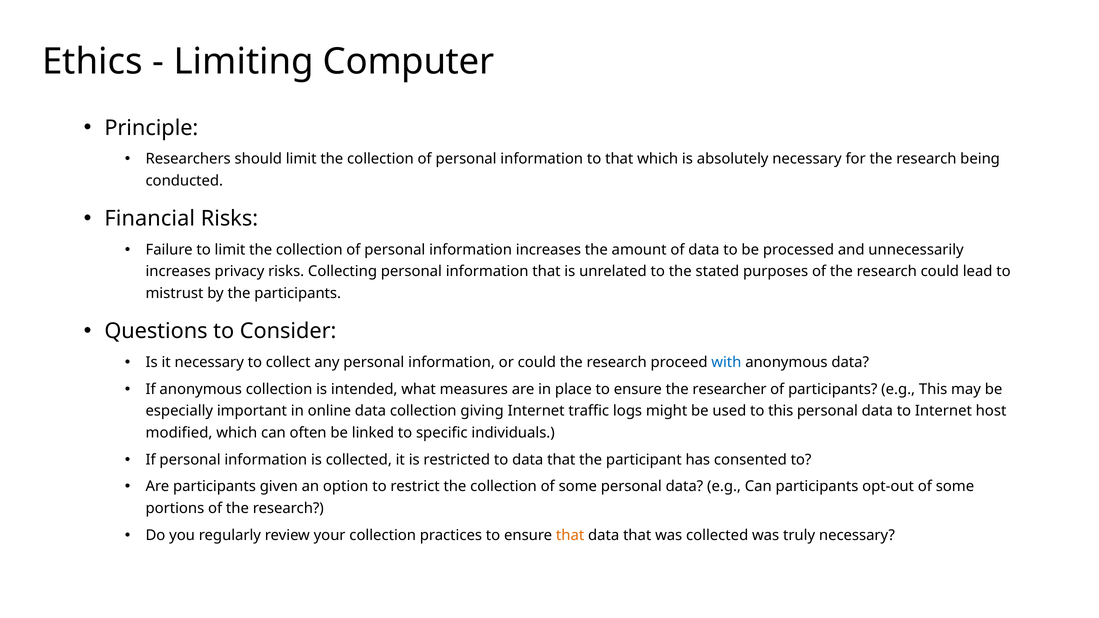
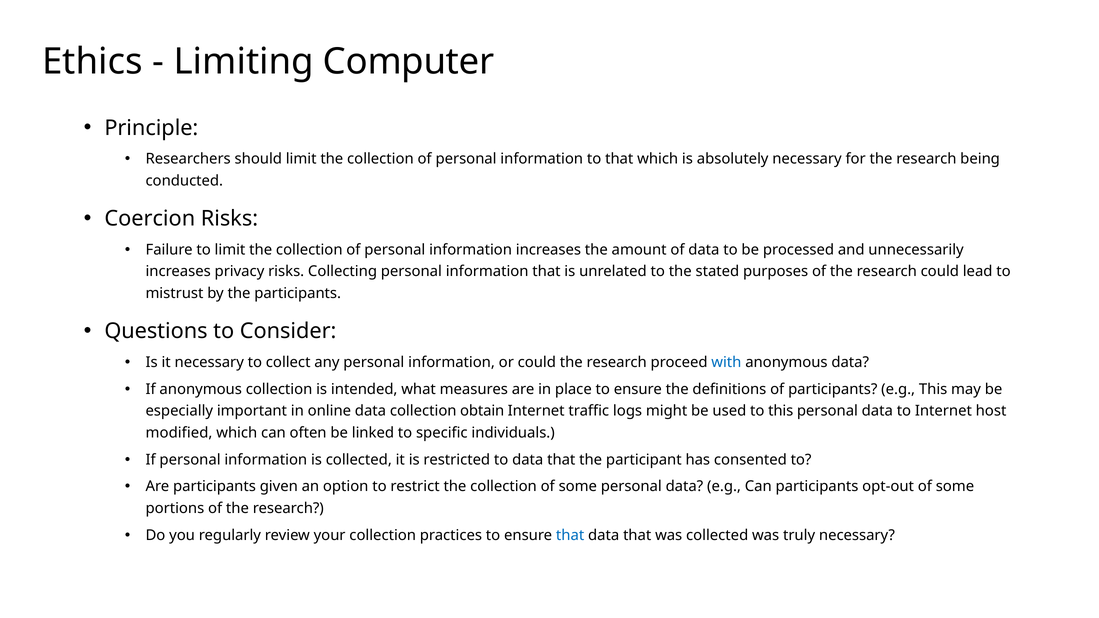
Financial: Financial -> Coercion (150, 219)
researcher: researcher -> definitions (729, 389)
giving: giving -> obtain (482, 411)
that colour: orange -> blue (570, 535)
